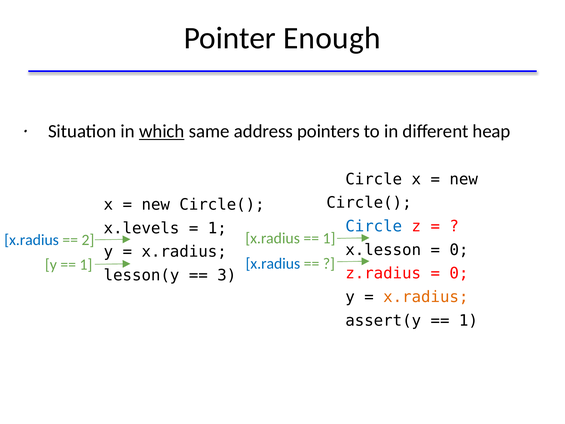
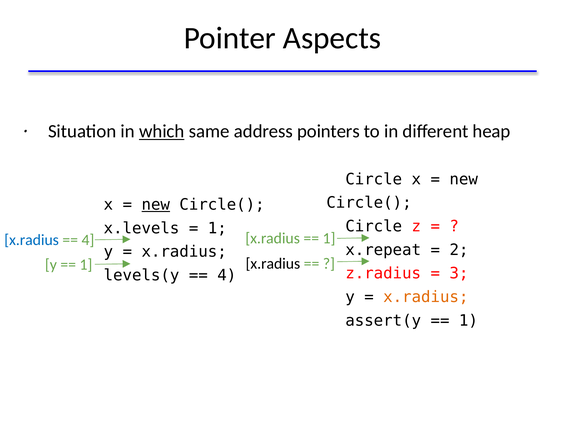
Enough: Enough -> Aspects (332, 38)
new underline: none -> present (156, 205)
Circle colour: blue -> black (374, 226)
2: 2 -> 4 (88, 240)
x.lesson: x.lesson -> x.repeat (383, 250)
0: 0 -> 2 (459, 250)
x.radius colour: blue -> black (273, 263)
0: 0 -> 3 (459, 273)
lesson(y: lesson(y -> levels(y (142, 275)
3: 3 -> 4 (227, 275)
